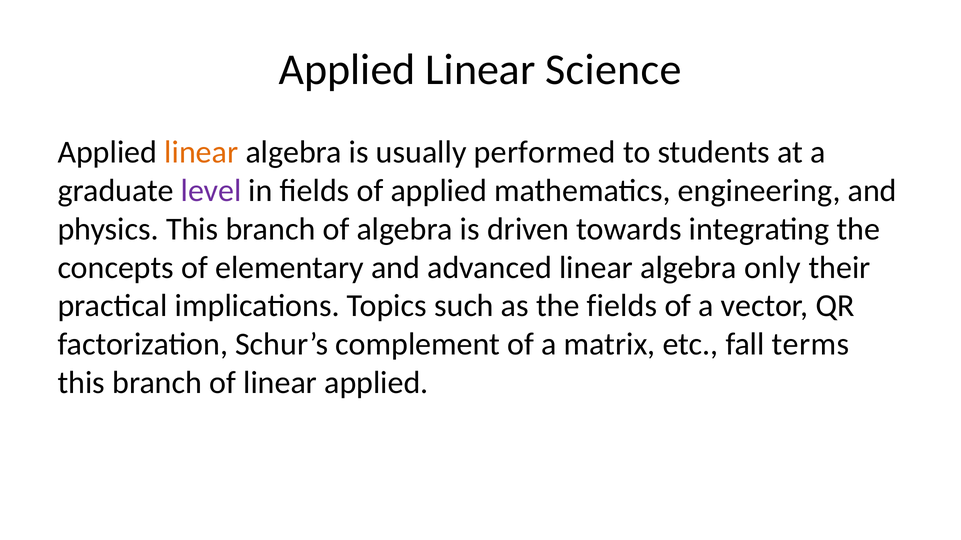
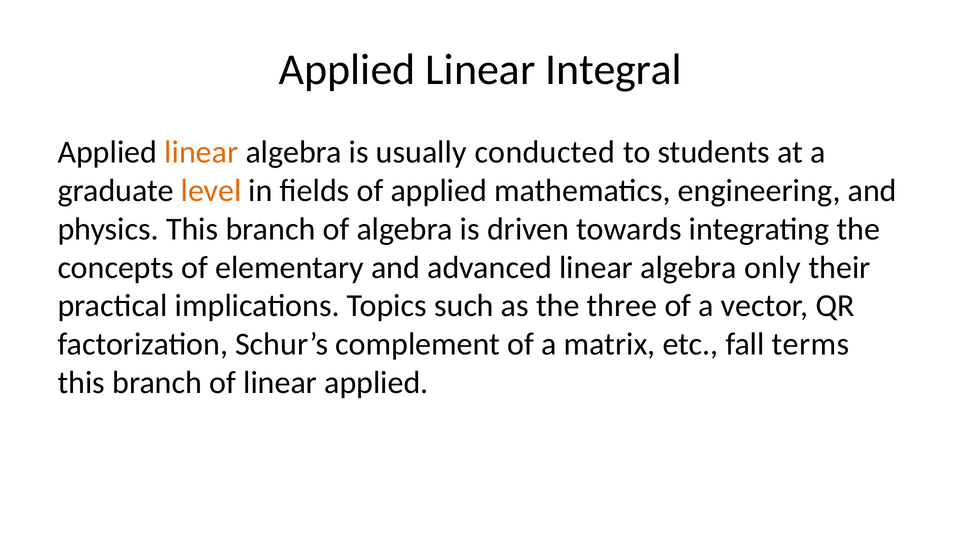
Science: Science -> Integral (614, 70)
performed: performed -> conducted (545, 152)
level colour: purple -> orange (211, 191)
the fields: fields -> three (622, 306)
